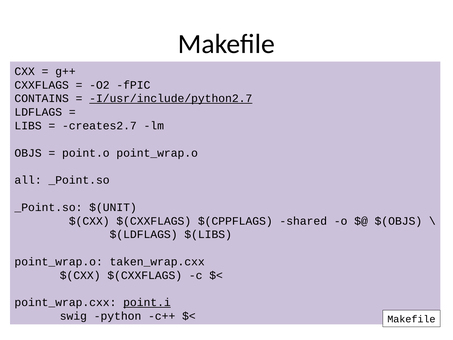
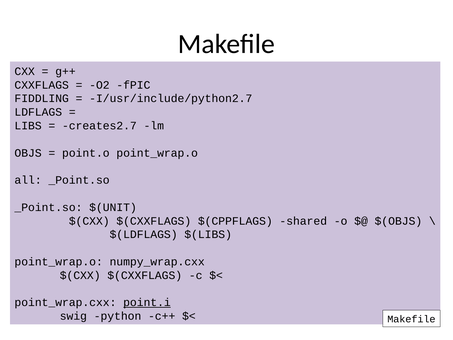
CONTAINS: CONTAINS -> FIDDLING (42, 99)
I/usr/include/python2.7 underline: present -> none (171, 99)
taken_wrap.cxx: taken_wrap.cxx -> numpy_wrap.cxx (157, 262)
